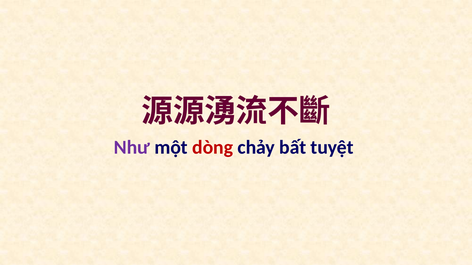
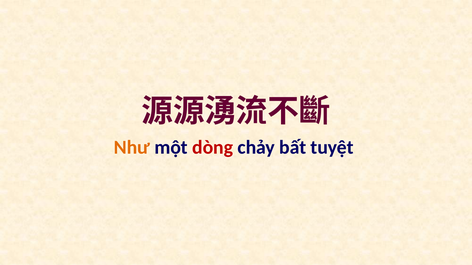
Như colour: purple -> orange (132, 148)
